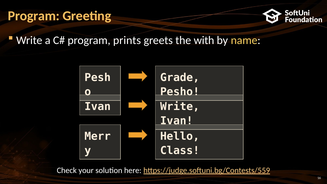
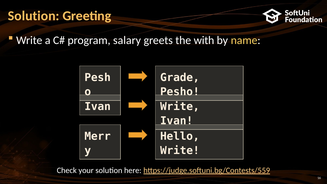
Program: Program -> Solution (34, 16)
prints: prints -> salary (127, 40)
Class: Class -> Write (180, 151)
